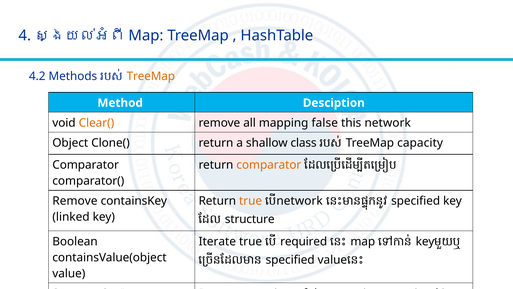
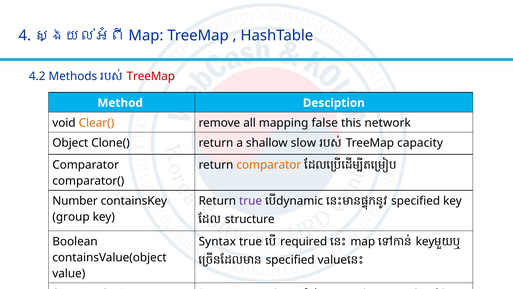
TreeMap colour: orange -> red (151, 76)
class: class -> slow (303, 143)
Remove: Remove -> Number (75, 201)
true colour: orange -> purple (251, 201)
network: network -> dynamic (300, 201)
linked: linked -> group (71, 217)
Iterate: Iterate -> Syntax (217, 241)
